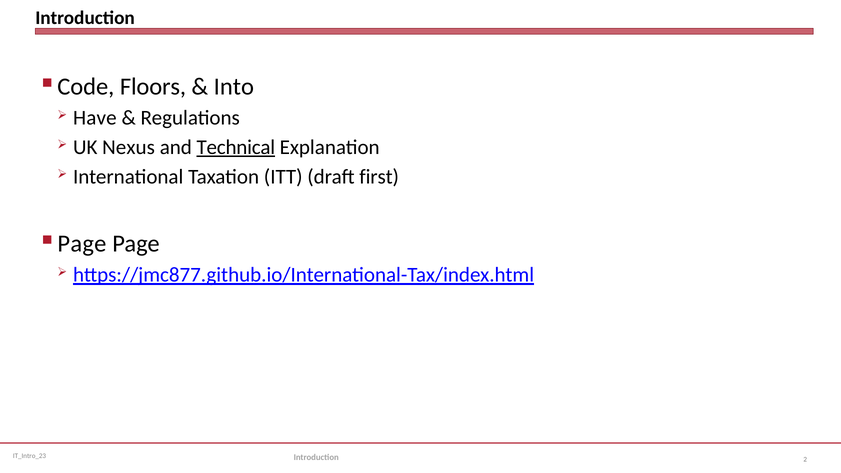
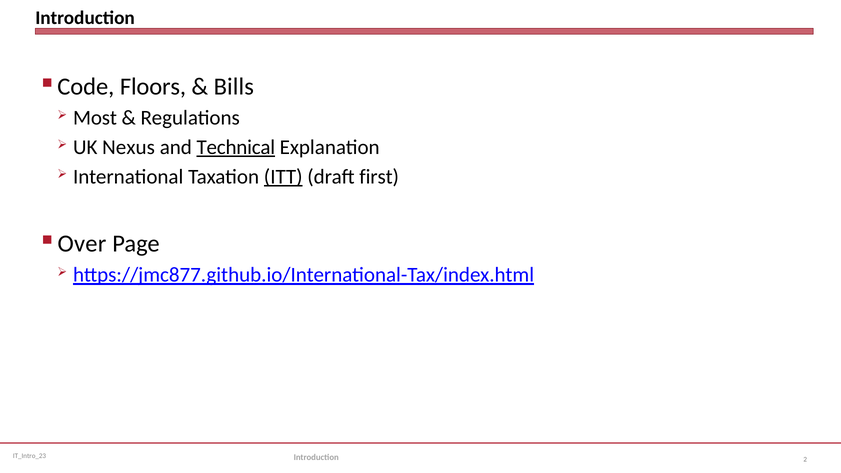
Into: Into -> Bills (234, 86)
Have: Have -> Most (95, 118)
ITT underline: none -> present (283, 177)
Page: Page -> Over (82, 244)
